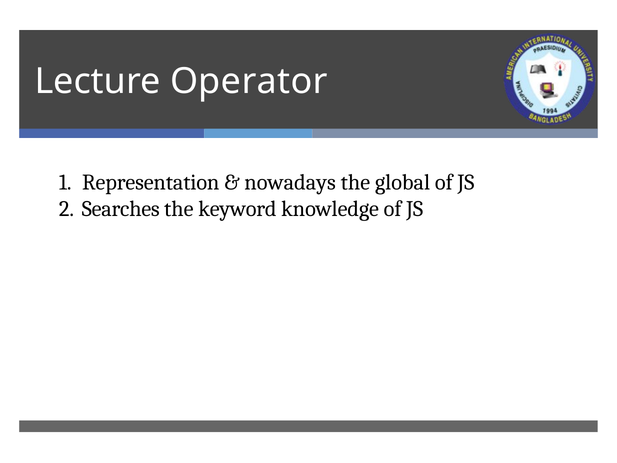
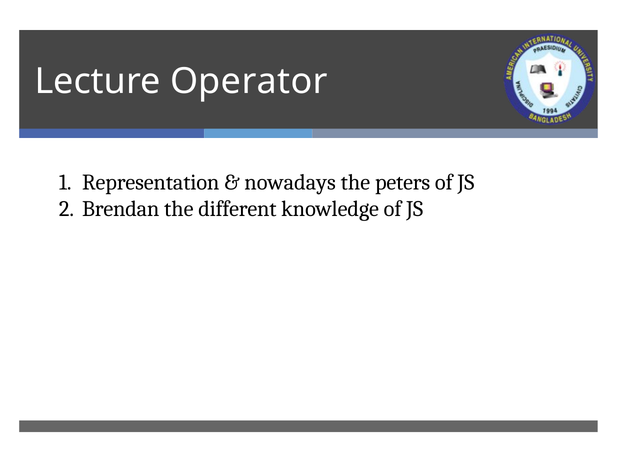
global: global -> peters (403, 182)
Searches: Searches -> Brendan (121, 209)
keyword: keyword -> different (237, 209)
